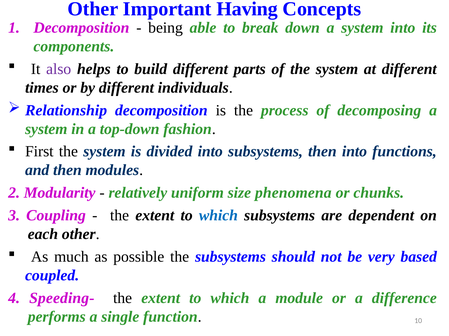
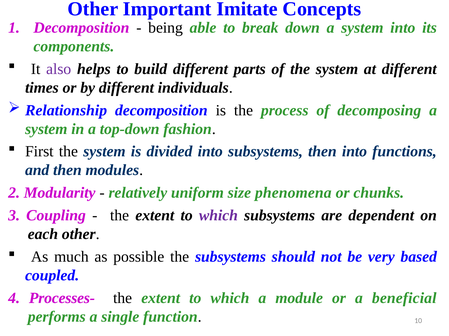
Having: Having -> Imitate (247, 9)
which colour: blue -> purple (218, 216)
Speeding-: Speeding- -> Processes- (62, 299)
difference: difference -> beneficial (404, 299)
